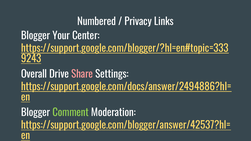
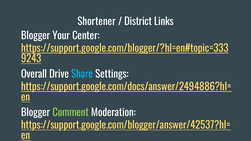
Numbered: Numbered -> Shortener (97, 22)
Privacy: Privacy -> District (138, 22)
Share colour: pink -> light blue (82, 74)
